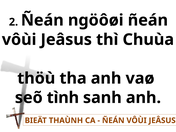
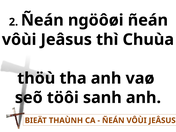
tình: tình -> töôi (63, 98)
